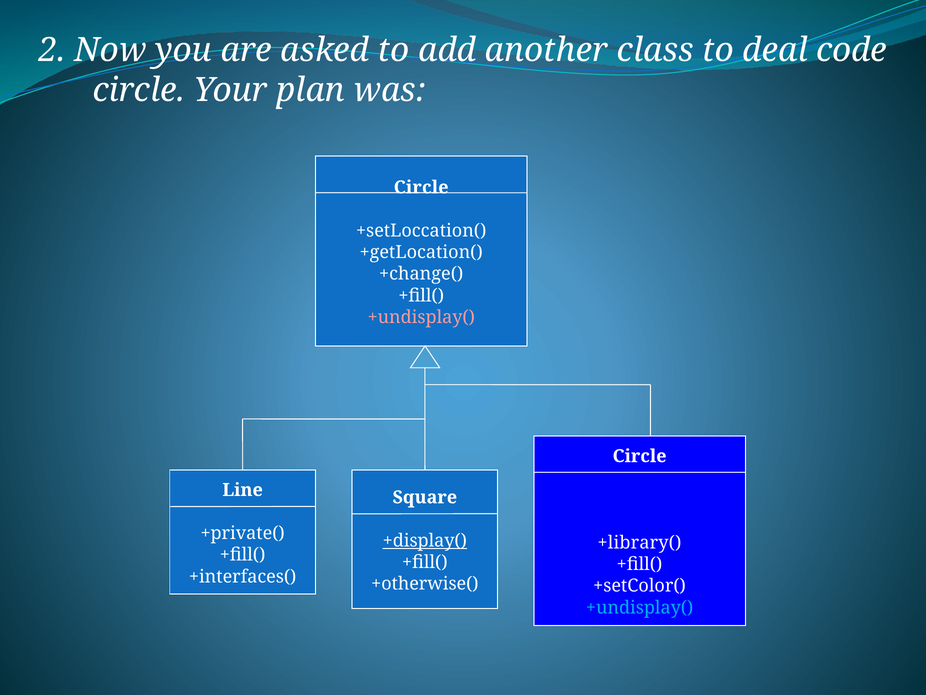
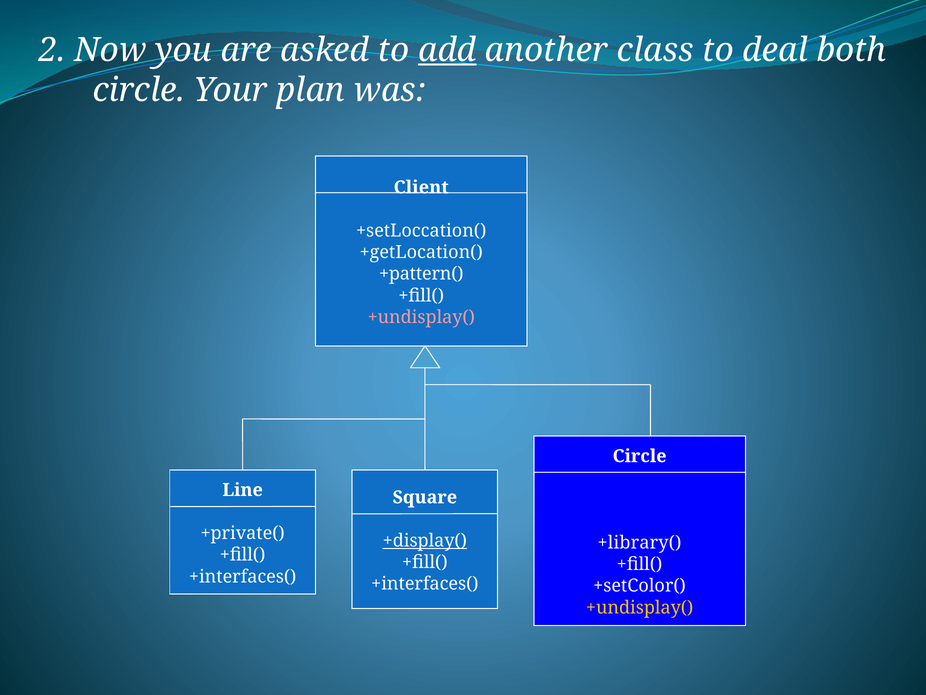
add underline: none -> present (447, 50)
code: code -> both (851, 50)
Circle: Circle -> Client (421, 187)
+change(: +change( -> +pattern( (421, 274)
+otherwise(: +otherwise( -> +interfaces( (425, 583)
+undisplay( colour: light blue -> yellow (640, 607)
